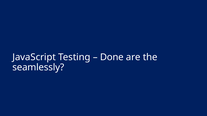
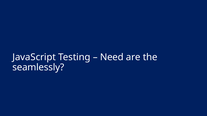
Done: Done -> Need (112, 57)
